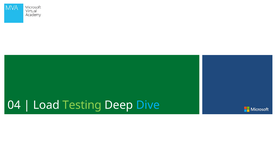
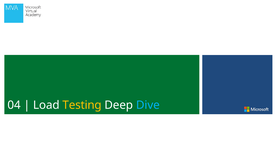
Testing colour: light green -> yellow (82, 105)
